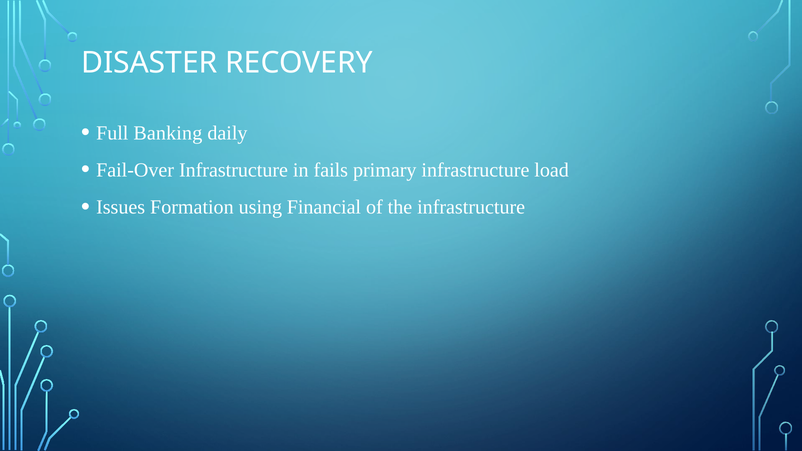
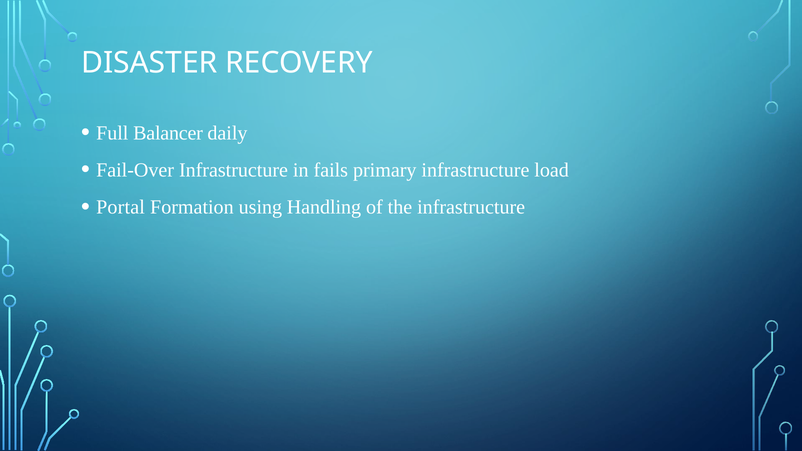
Banking: Banking -> Balancer (168, 133)
Issues: Issues -> Portal (121, 207)
Financial: Financial -> Handling (324, 207)
